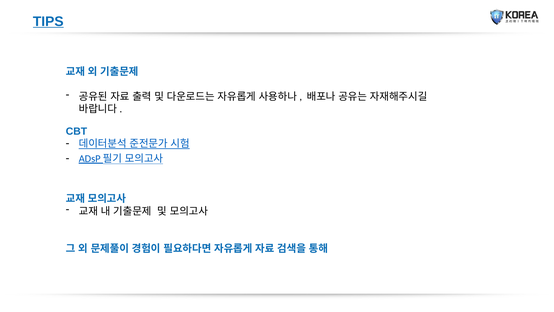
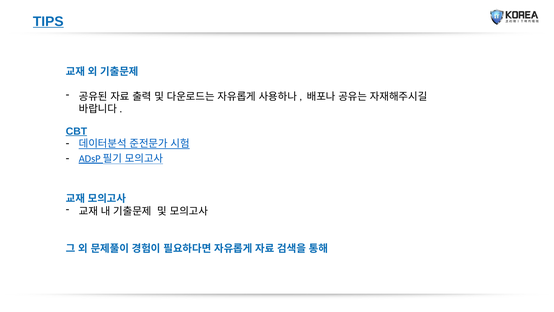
CBT underline: none -> present (76, 131)
